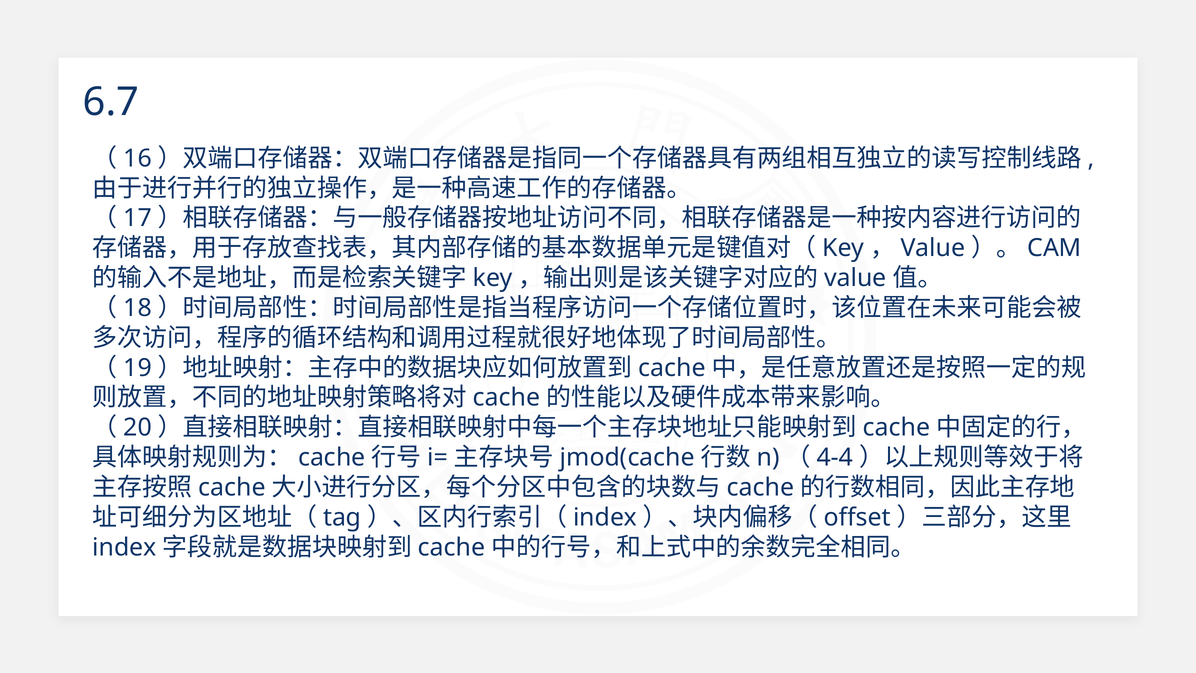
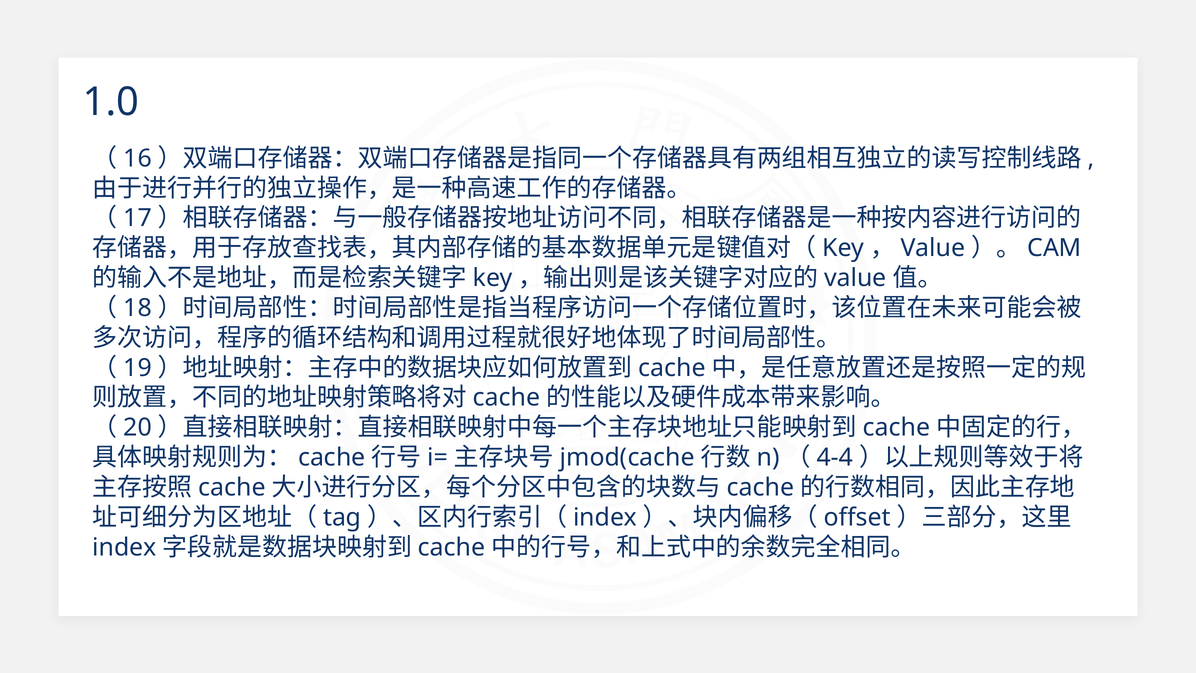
6.7: 6.7 -> 1.0 (111, 102)
